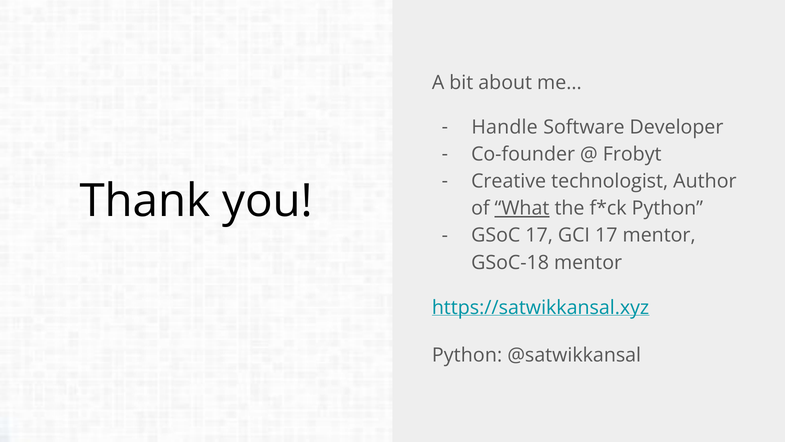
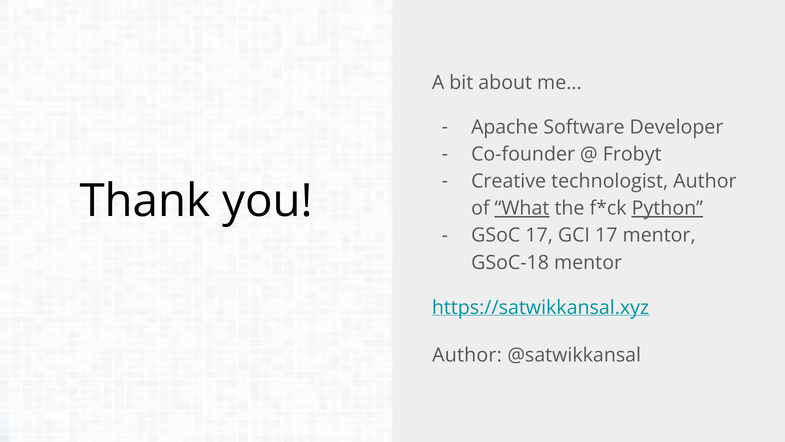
Handle: Handle -> Apache (505, 127)
Python underline: none -> present (667, 208)
Python: Python -> Author (467, 355)
